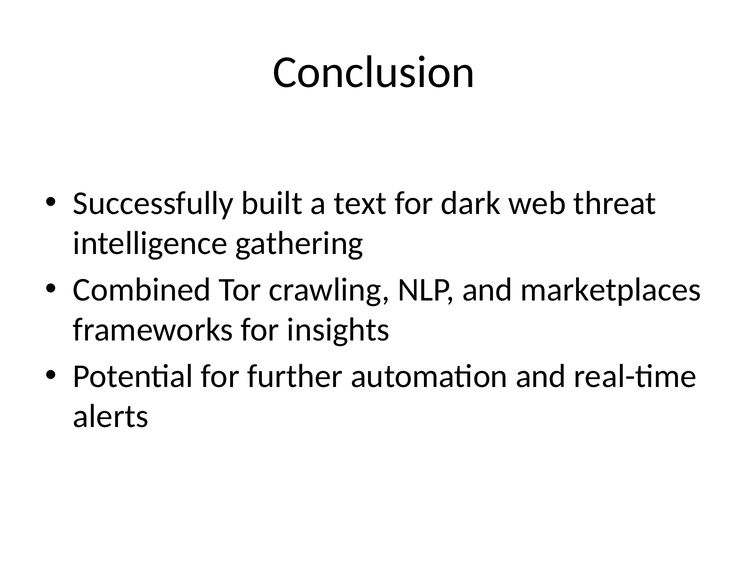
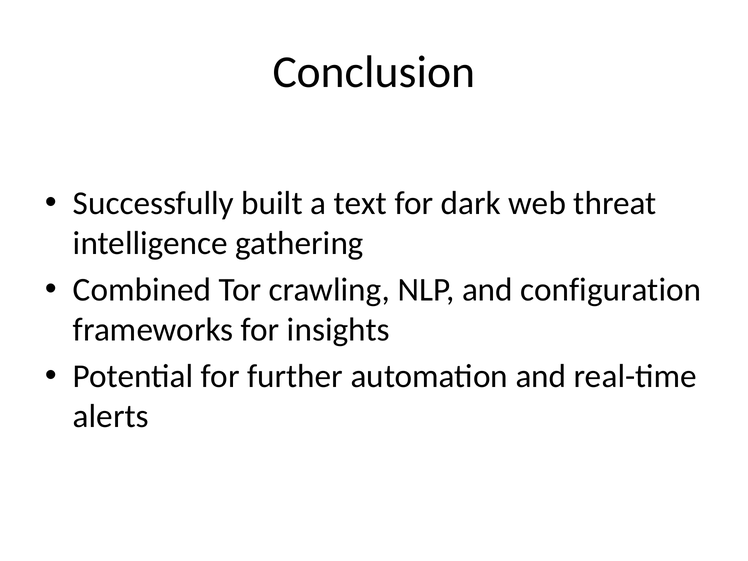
marketplaces: marketplaces -> configuration (611, 290)
